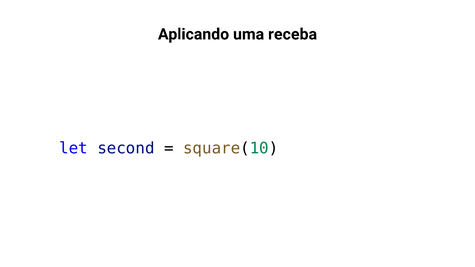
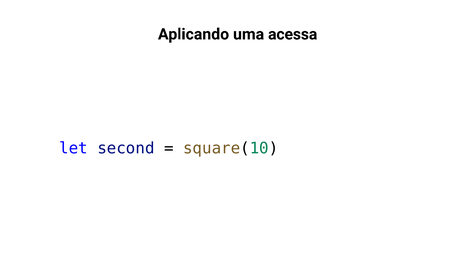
receba: receba -> acessa (293, 34)
